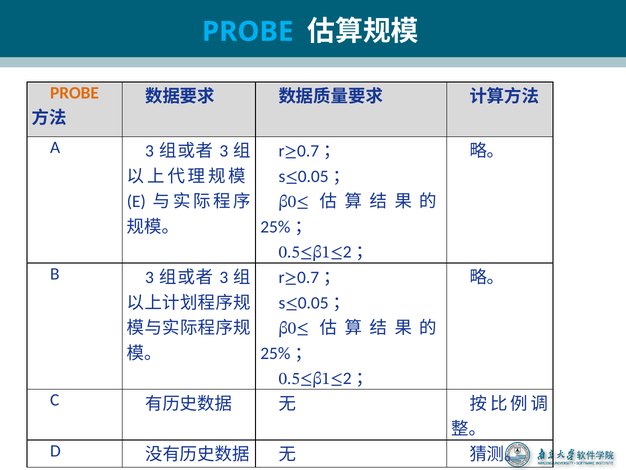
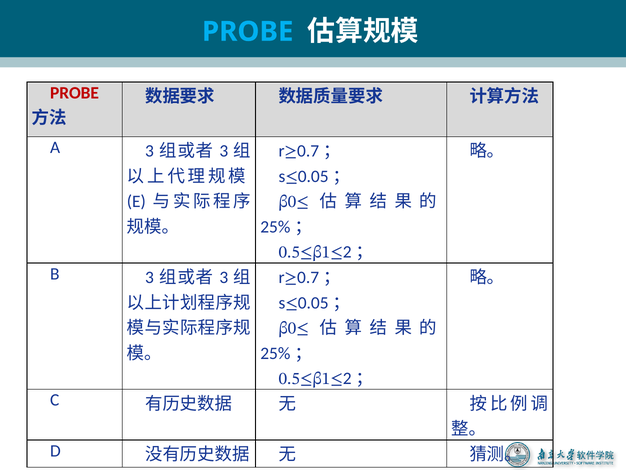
PROBE colour: orange -> red (74, 93)
